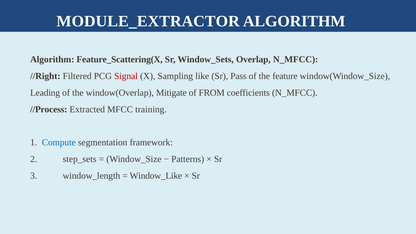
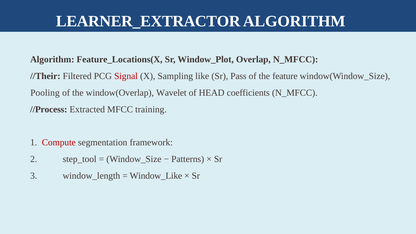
MODULE_EXTRACTOR: MODULE_EXTRACTOR -> LEARNER_EXTRACTOR (148, 21)
Feature_Scattering(X: Feature_Scattering(X -> Feature_Locations(X (120, 59)
Window_Sets: Window_Sets -> Window_Plot (206, 59)
//Right: //Right -> //Their (45, 76)
Leading: Leading -> Pooling (45, 93)
Mitigate: Mitigate -> Wavelet (171, 93)
FROM: FROM -> HEAD (212, 93)
Compute colour: blue -> red (59, 143)
step_sets: step_sets -> step_tool (80, 159)
